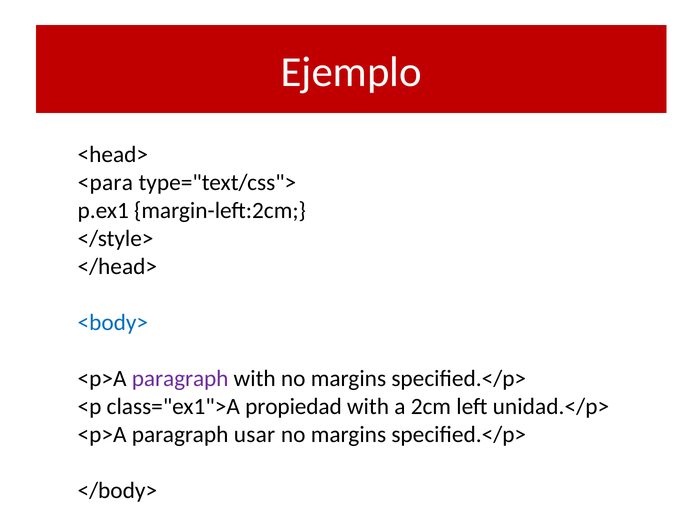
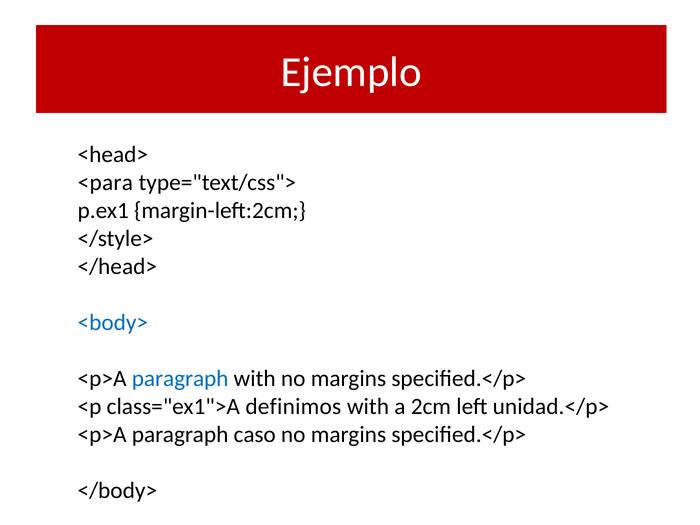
paragraph colour: purple -> blue (180, 379)
propiedad: propiedad -> definimos (293, 407)
usar: usar -> caso (255, 435)
